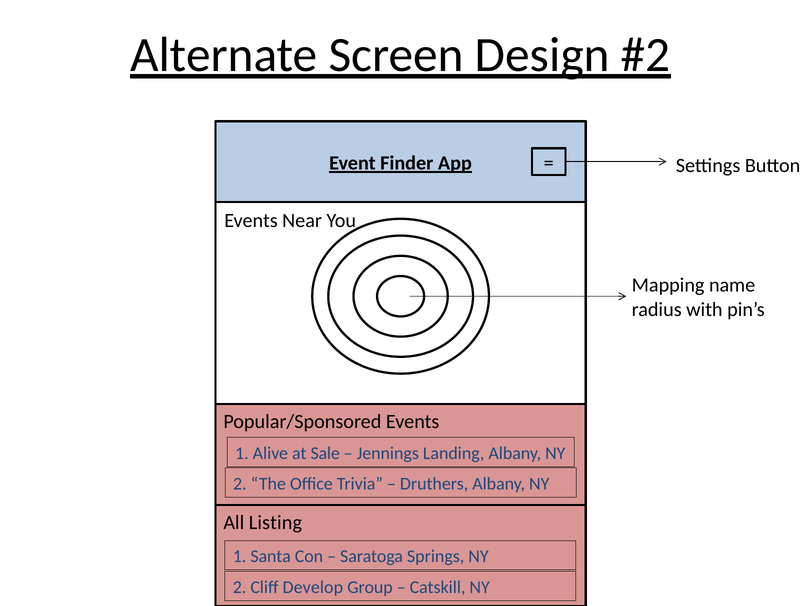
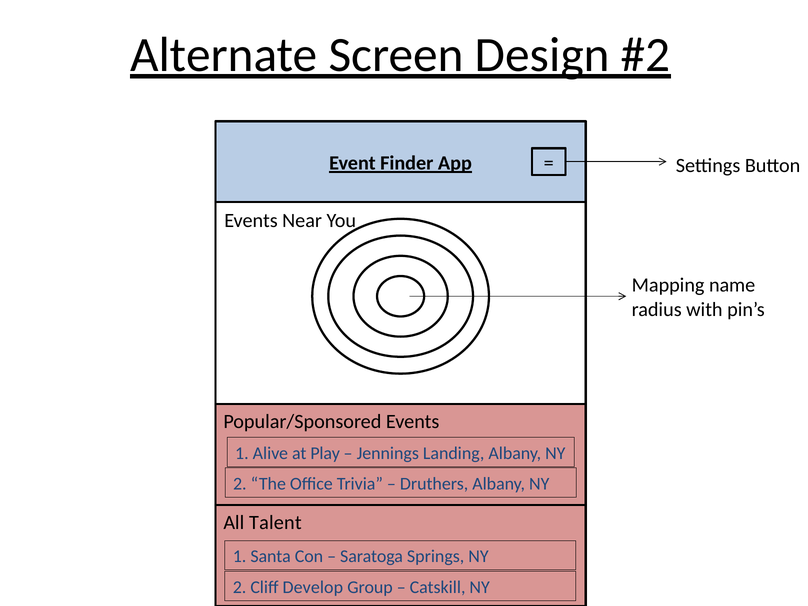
Sale: Sale -> Play (325, 453)
Listing: Listing -> Talent (275, 523)
